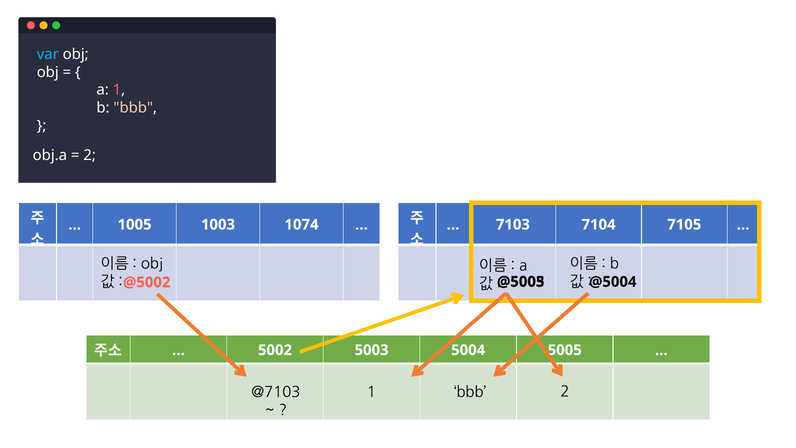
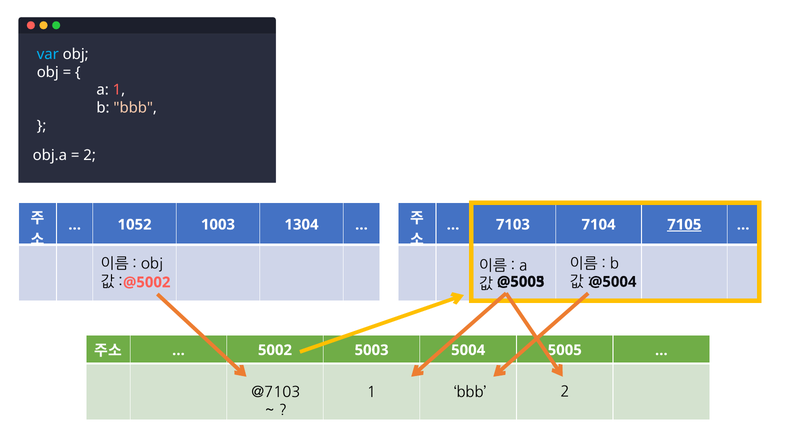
1005: 1005 -> 1052 (135, 224)
1074: 1074 -> 1304 (301, 224)
7105 underline: none -> present (684, 224)
